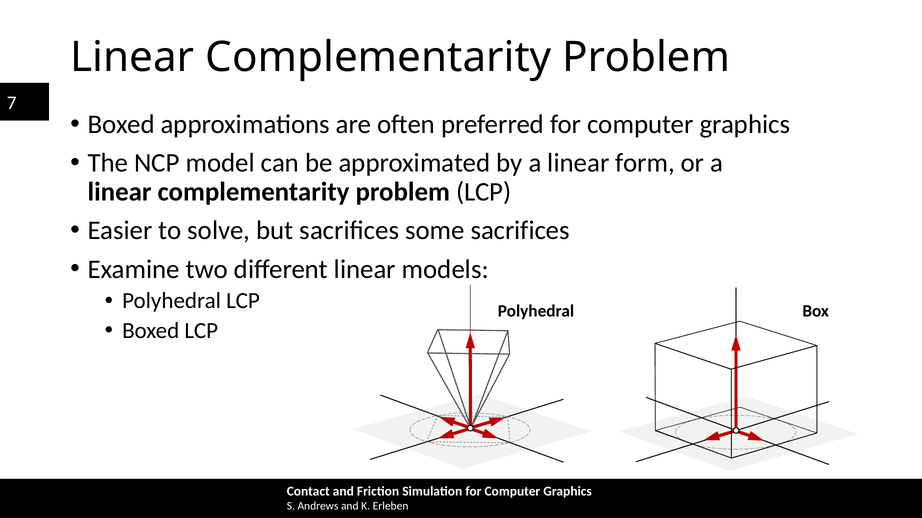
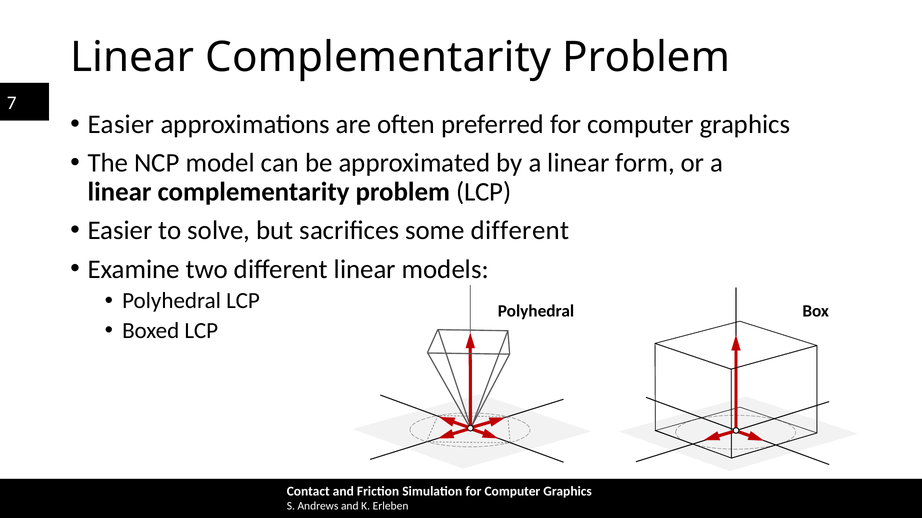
Boxed: Boxed -> Easier (121, 124)
some sacrifices: sacrifices -> different (520, 231)
